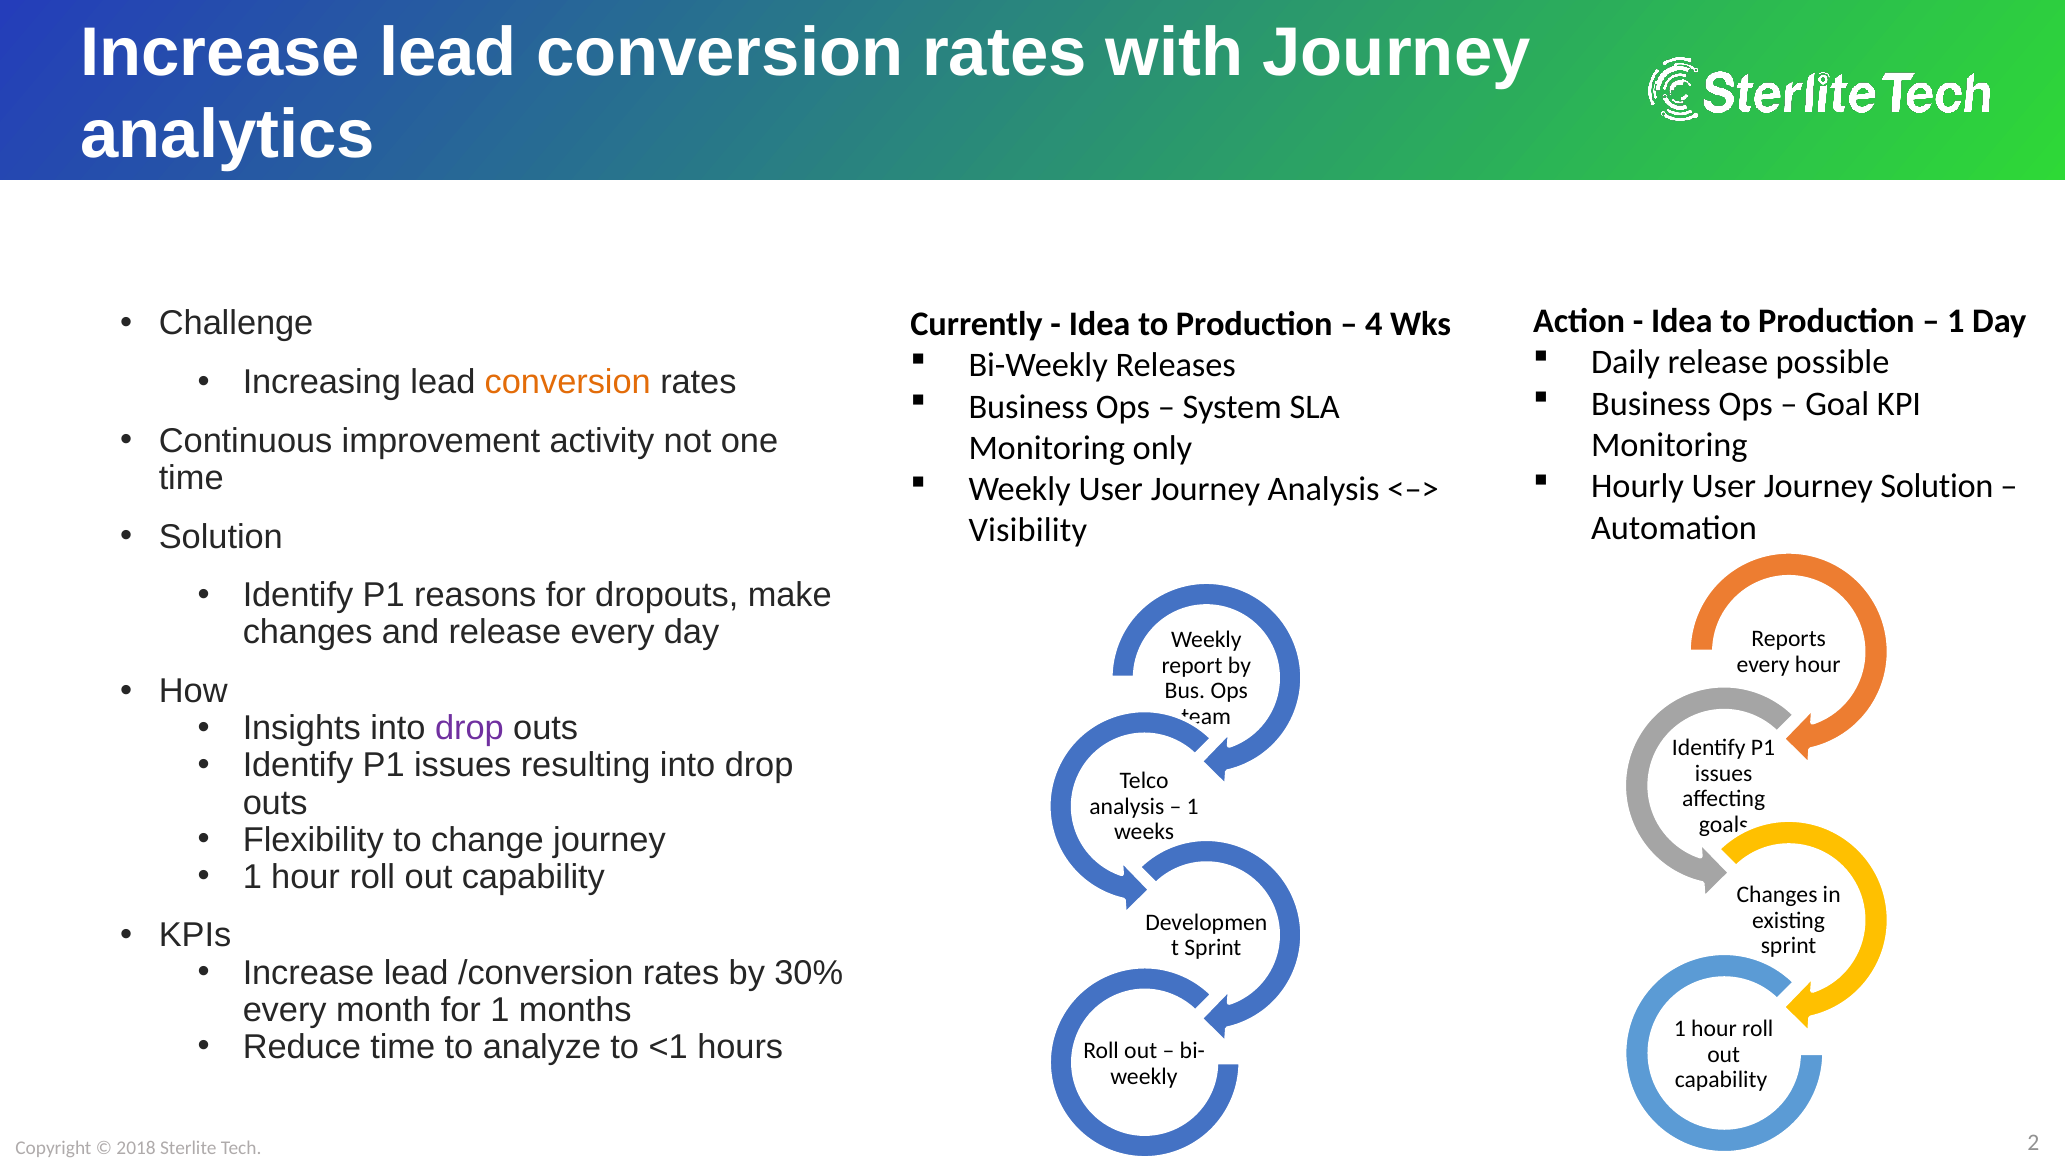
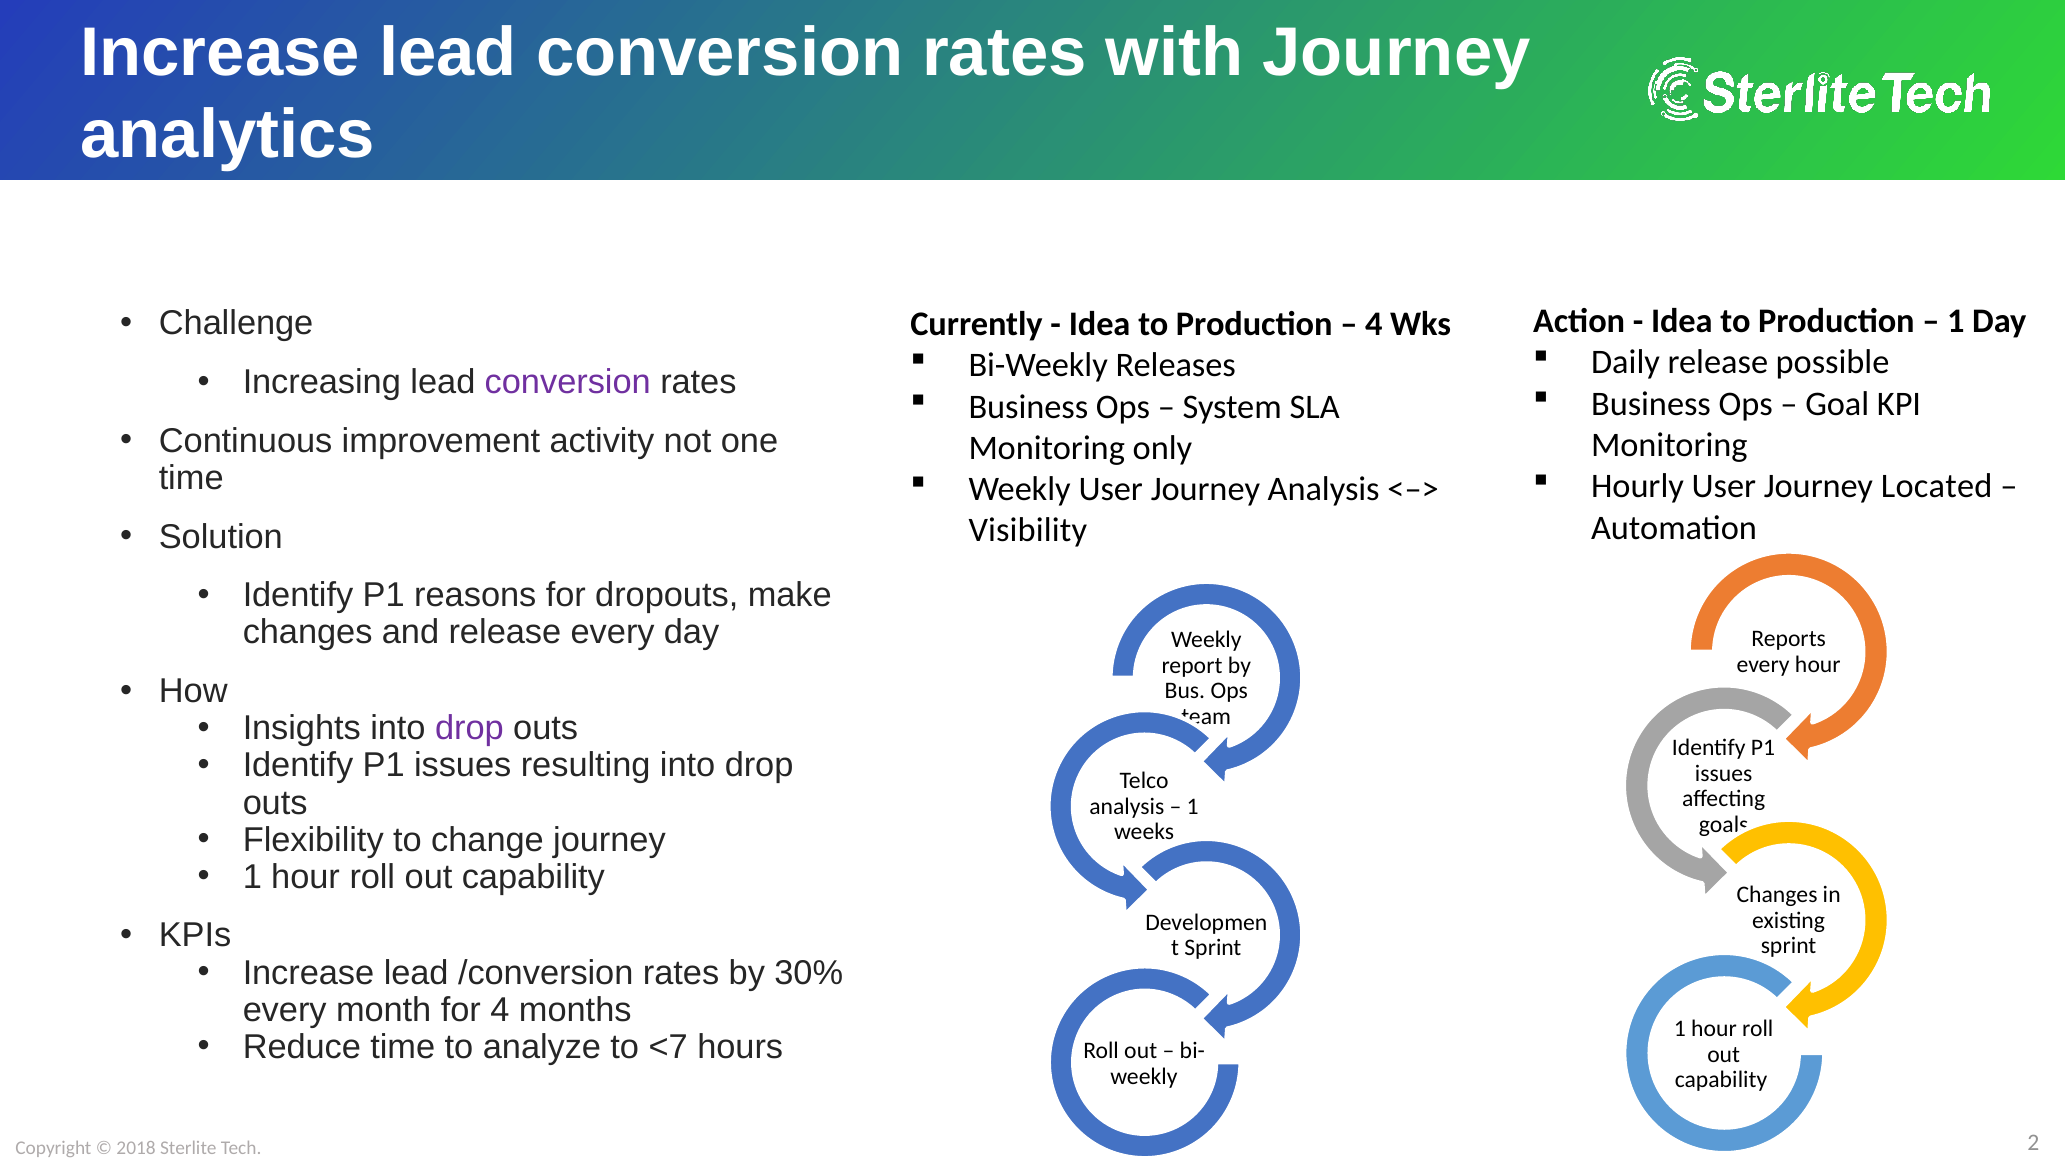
conversion colour: orange -> purple (568, 382)
Journey Solution: Solution -> Located (1937, 486)
for 1: 1 -> 4 (500, 1010)
<1: <1 -> <7 (668, 1047)
